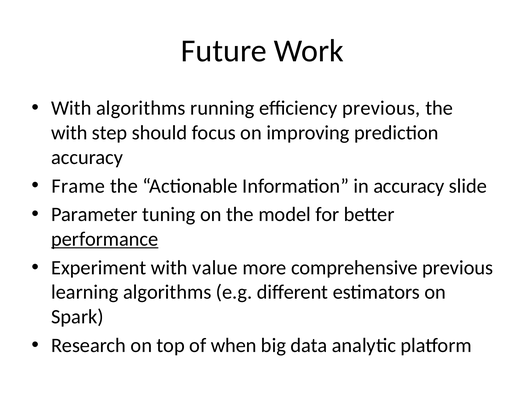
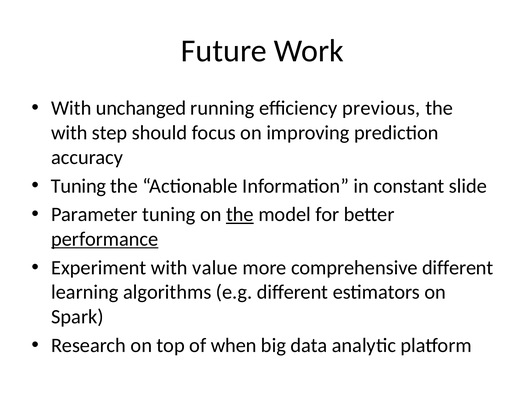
With algorithms: algorithms -> unchanged (141, 108)
Frame: Frame -> Tuning (78, 186)
in accuracy: accuracy -> constant (409, 186)
the underline: none -> present (240, 214)
comprehensive previous: previous -> different (458, 268)
